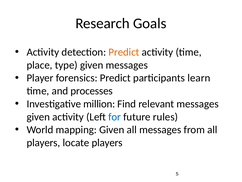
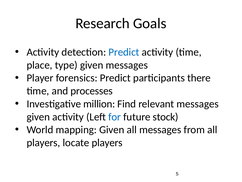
Predict colour: orange -> blue (124, 52)
learn: learn -> there (199, 78)
rules: rules -> stock (166, 117)
